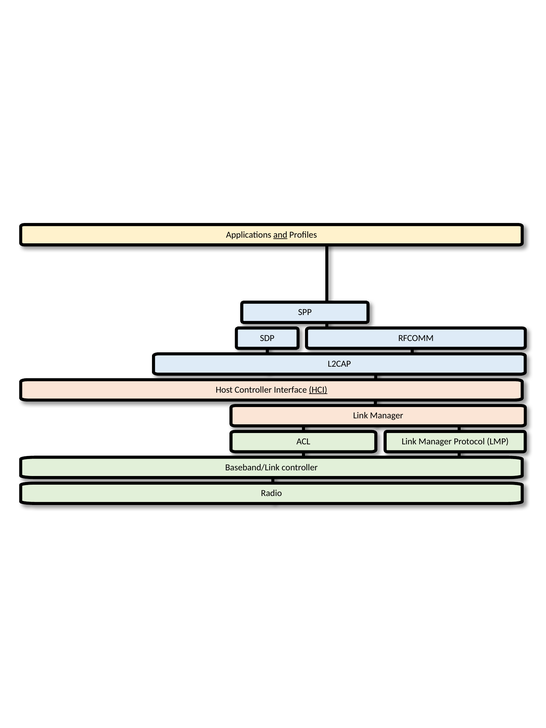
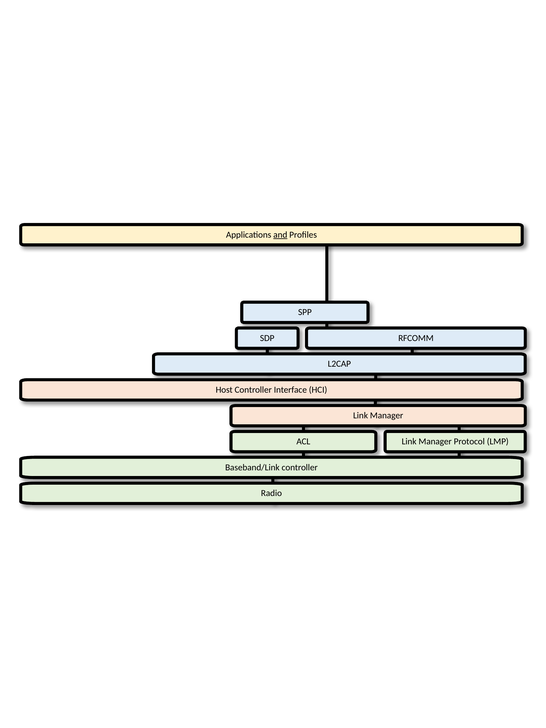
HCI underline: present -> none (318, 390)
